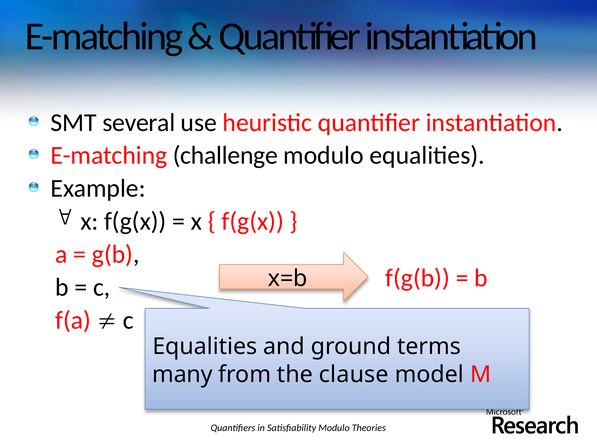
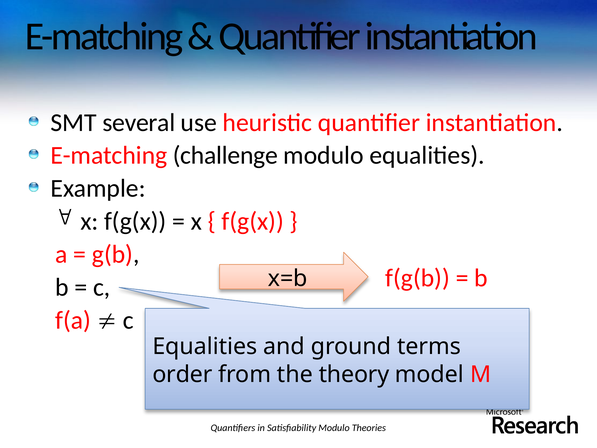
many: many -> order (182, 374)
clause: clause -> theory (354, 374)
